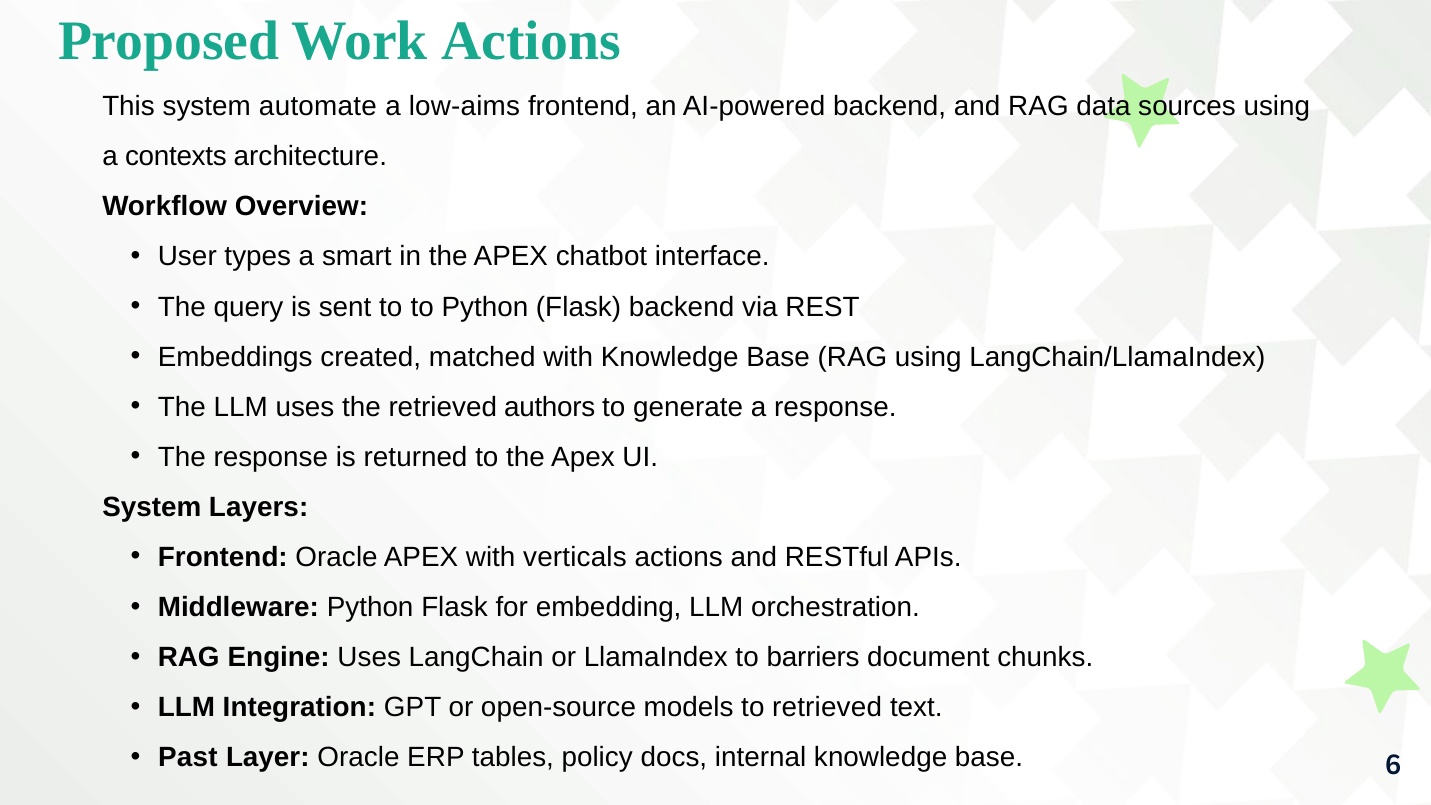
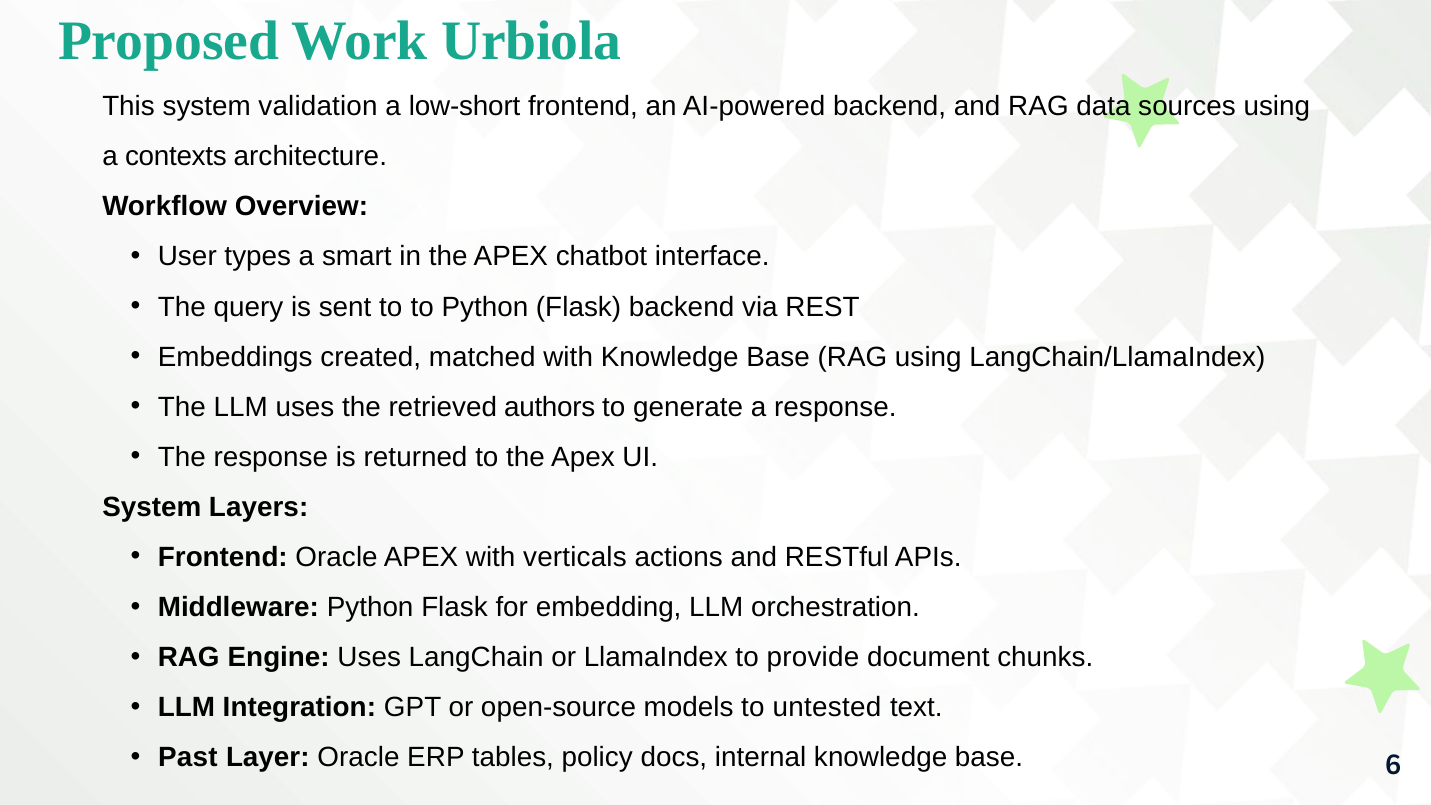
Work Actions: Actions -> Urbiola (531, 41)
automate: automate -> validation (318, 106)
low-aims: low-aims -> low-short (465, 106)
barriers: barriers -> provide (813, 657)
to retrieved: retrieved -> untested (827, 707)
